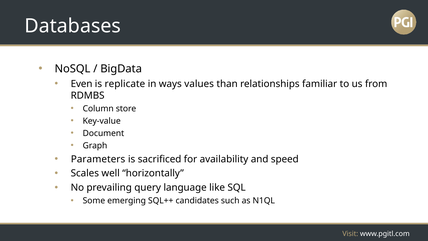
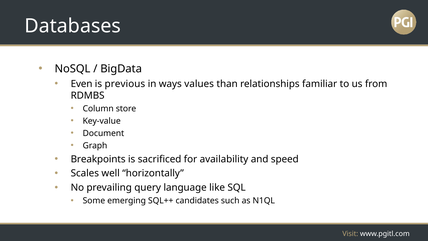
replicate: replicate -> previous (125, 84)
Parameters: Parameters -> Breakpoints (98, 159)
